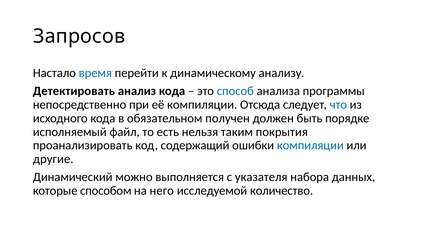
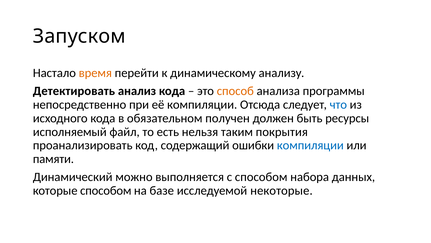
Запросов: Запросов -> Запуском (79, 36)
время colour: blue -> orange (95, 73)
способ colour: blue -> orange (235, 91)
порядке: порядке -> ресурсы (347, 118)
другие: другие -> памяти (53, 159)
с указателя: указателя -> способом (261, 177)
него: него -> базе (162, 190)
количество: количество -> некоторые (281, 190)
